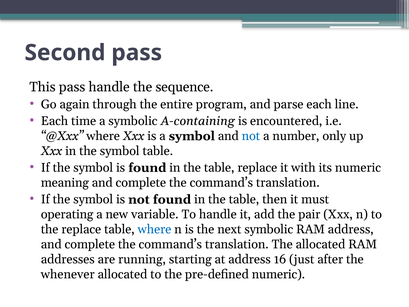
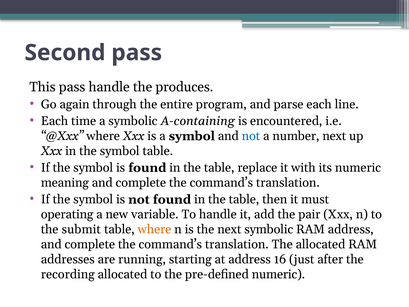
sequence: sequence -> produces (184, 87)
number only: only -> next (334, 136)
the replace: replace -> submit (81, 229)
where colour: blue -> orange (155, 229)
whenever: whenever -> recording (68, 274)
